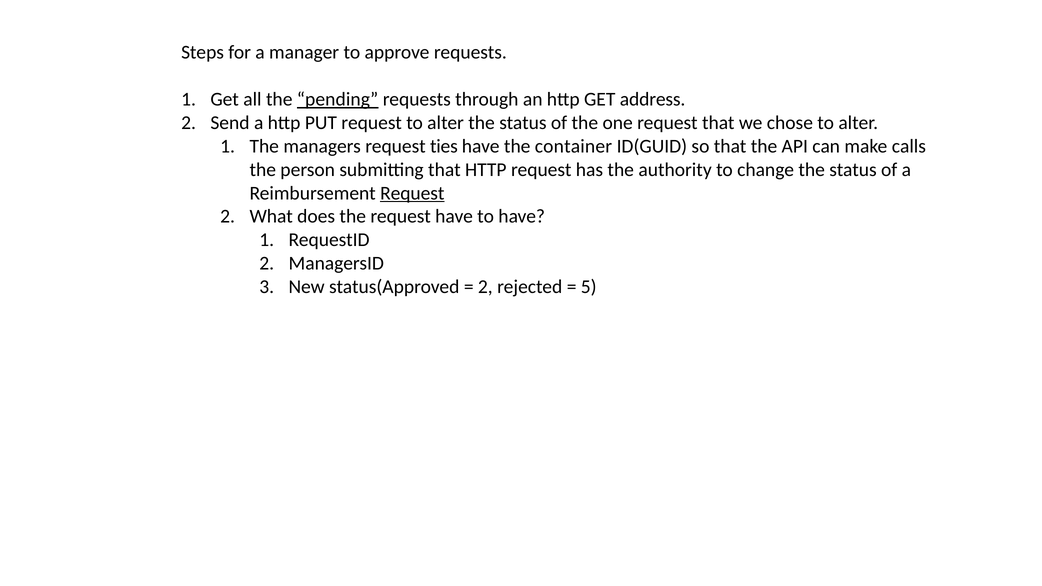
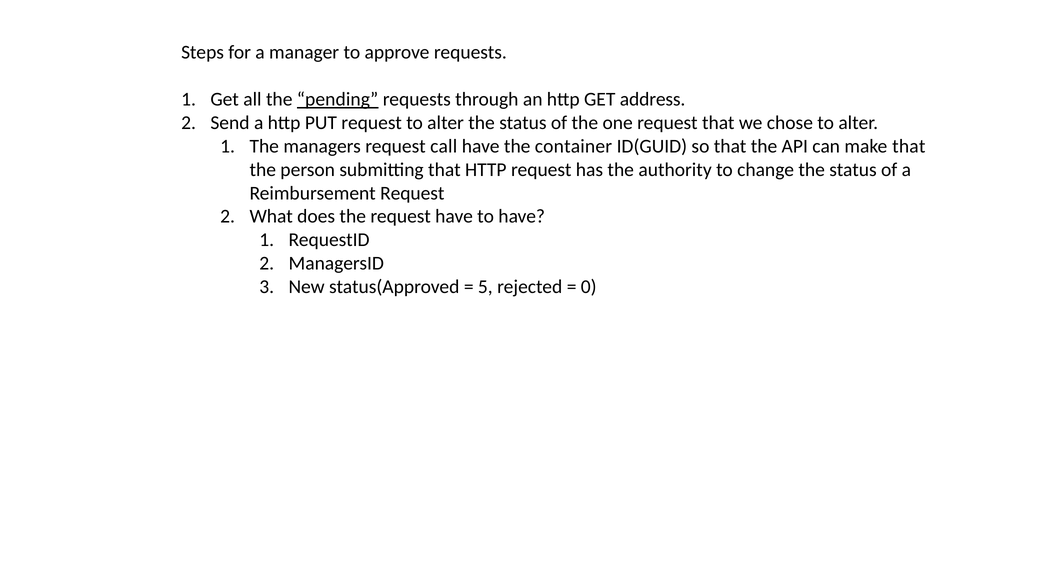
ties: ties -> call (444, 146)
make calls: calls -> that (909, 146)
Request underline: present -> none (412, 193)
2: 2 -> 5 (485, 287)
5: 5 -> 0 (589, 287)
